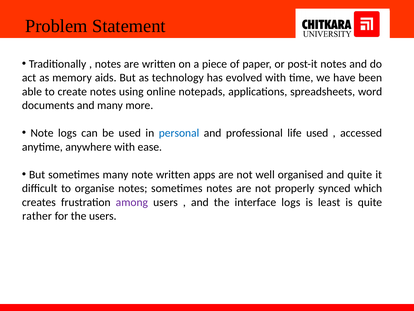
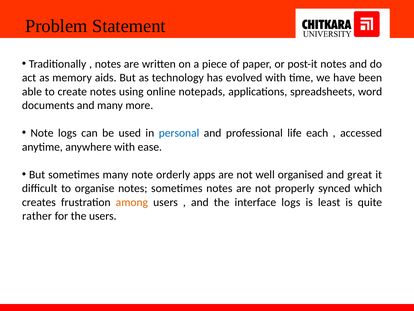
life used: used -> each (317, 133)
note written: written -> orderly (173, 174)
and quite: quite -> great (360, 174)
among colour: purple -> orange (132, 202)
